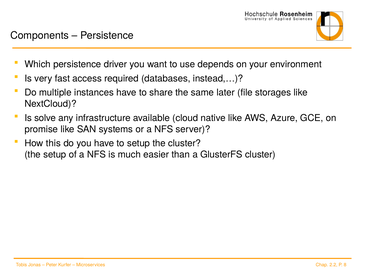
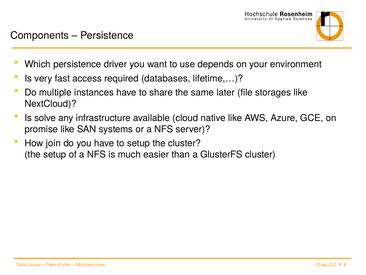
instead,…: instead,… -> lifetime,… (218, 78)
this: this -> join (53, 143)
